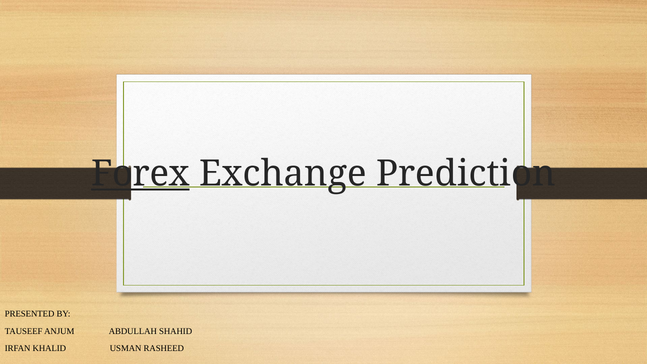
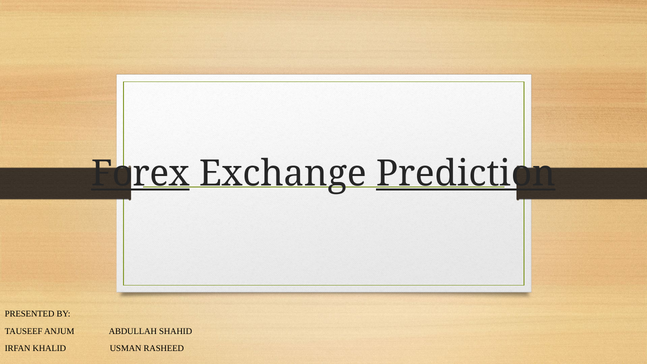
Prediction underline: none -> present (466, 174)
